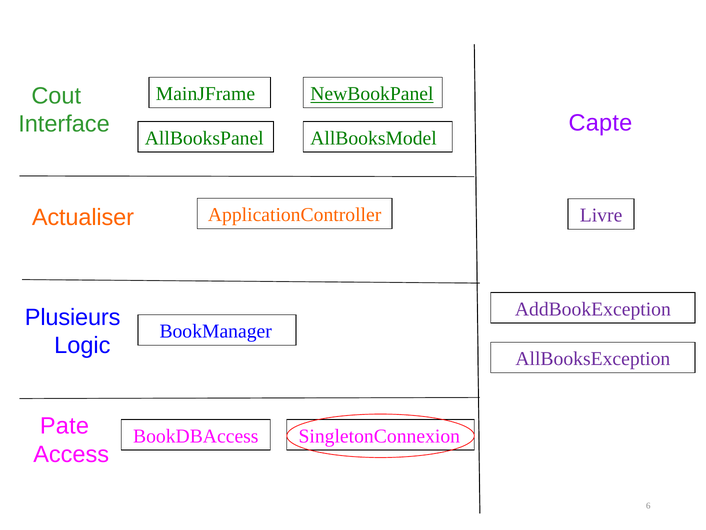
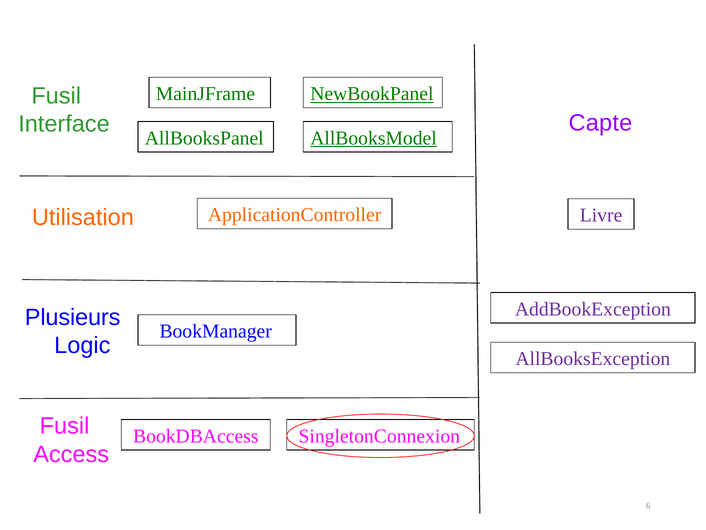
Cout: Cout -> Fusil (56, 96)
AllBooksModel underline: none -> present (374, 138)
Actualiser: Actualiser -> Utilisation (83, 217)
Pate: Pate -> Fusil (65, 426)
